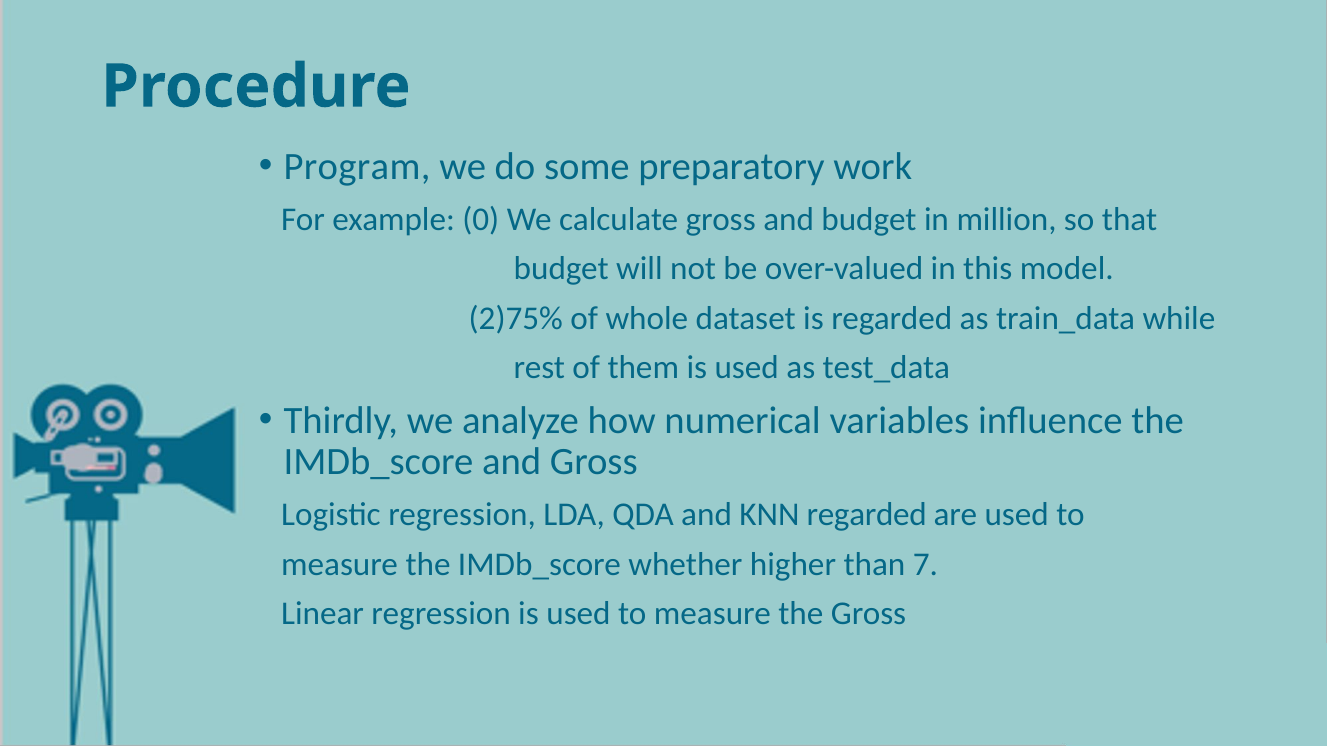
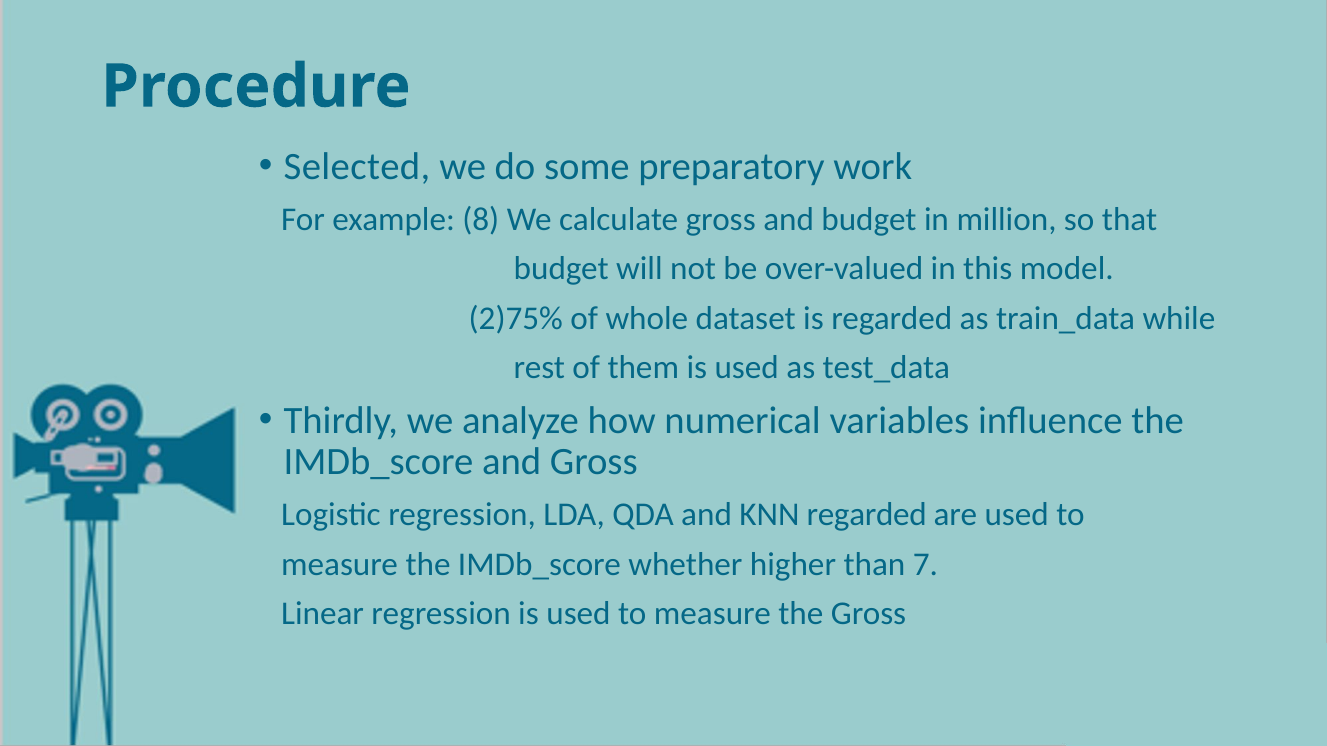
Program: Program -> Selected (357, 167)
0: 0 -> 8 (481, 219)
